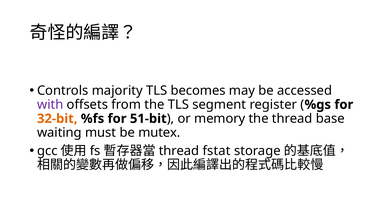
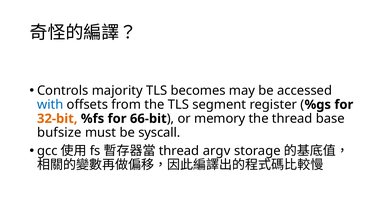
with colour: purple -> blue (50, 105)
51-bit: 51-bit -> 66-bit (148, 119)
waiting: waiting -> bufsize (59, 133)
mutex: mutex -> syscall (159, 133)
fstat: fstat -> argv (217, 151)
